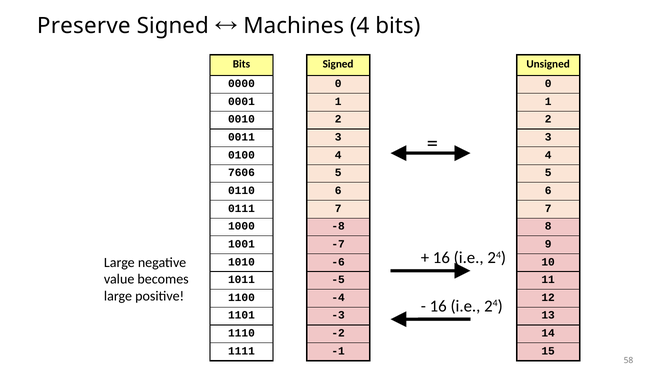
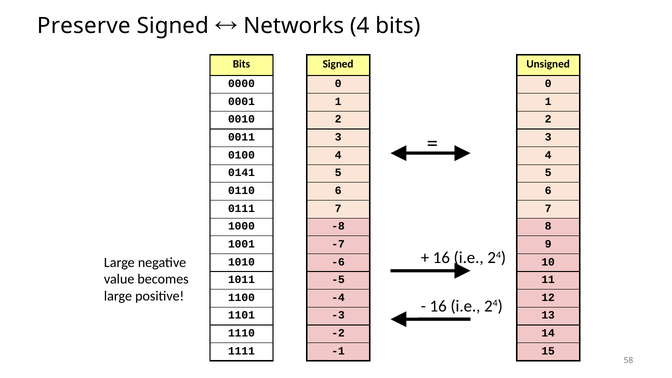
Machines: Machines -> Networks (294, 26)
7606: 7606 -> 0141 (242, 173)
